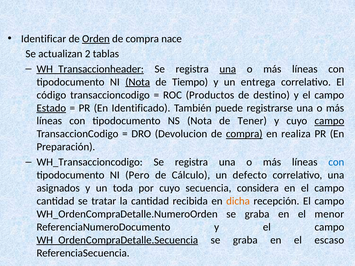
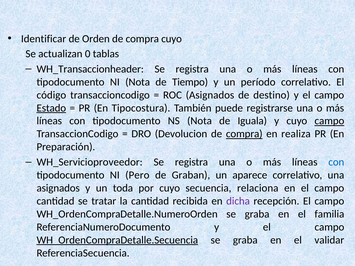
Orden underline: present -> none (96, 39)
compra nace: nace -> cuyo (172, 39)
2: 2 -> 0 (88, 54)
WH_Transaccionheader underline: present -> none (90, 69)
una underline: present -> none (228, 69)
Nota underline: present -> none (138, 82)
entrega: entrega -> período (258, 82)
ROC Productos: Productos -> Asignados (210, 95)
Identificado: Identificado -> Tipocostura (141, 108)
Tener: Tener -> Iguala (252, 121)
WH_Transaccioncodigo: WH_Transaccioncodigo -> WH_Servicioproveedor (90, 162)
Cálculo: Cálculo -> Graban (191, 175)
defecto: defecto -> aparece (250, 175)
considera: considera -> relaciona (258, 188)
dicha colour: orange -> purple (238, 201)
menor: menor -> familia (329, 214)
escaso: escaso -> validar (329, 240)
